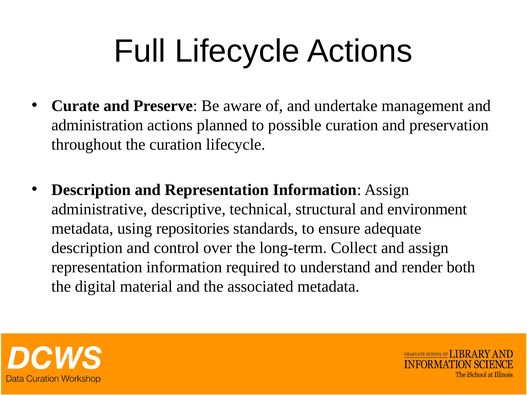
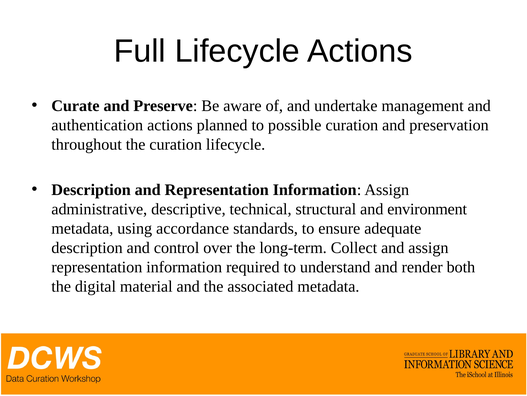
administration: administration -> authentication (97, 125)
repositories: repositories -> accordance (193, 228)
